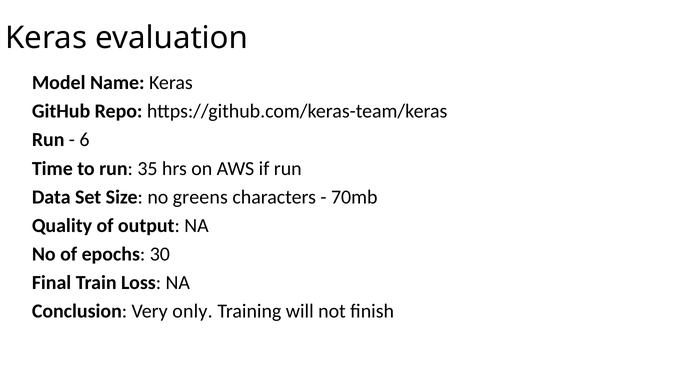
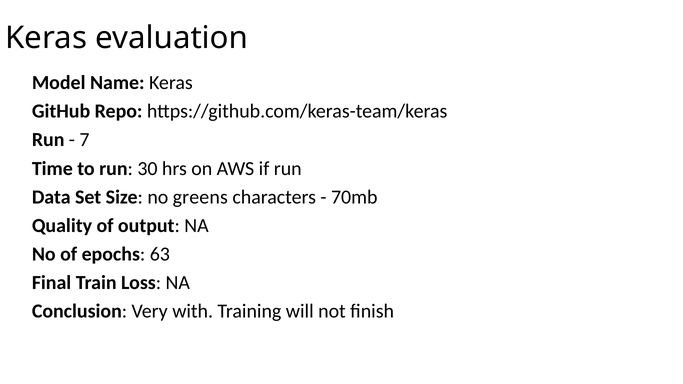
6: 6 -> 7 (84, 140)
35: 35 -> 30 (147, 169)
30: 30 -> 63 (160, 254)
only: only -> with (193, 312)
